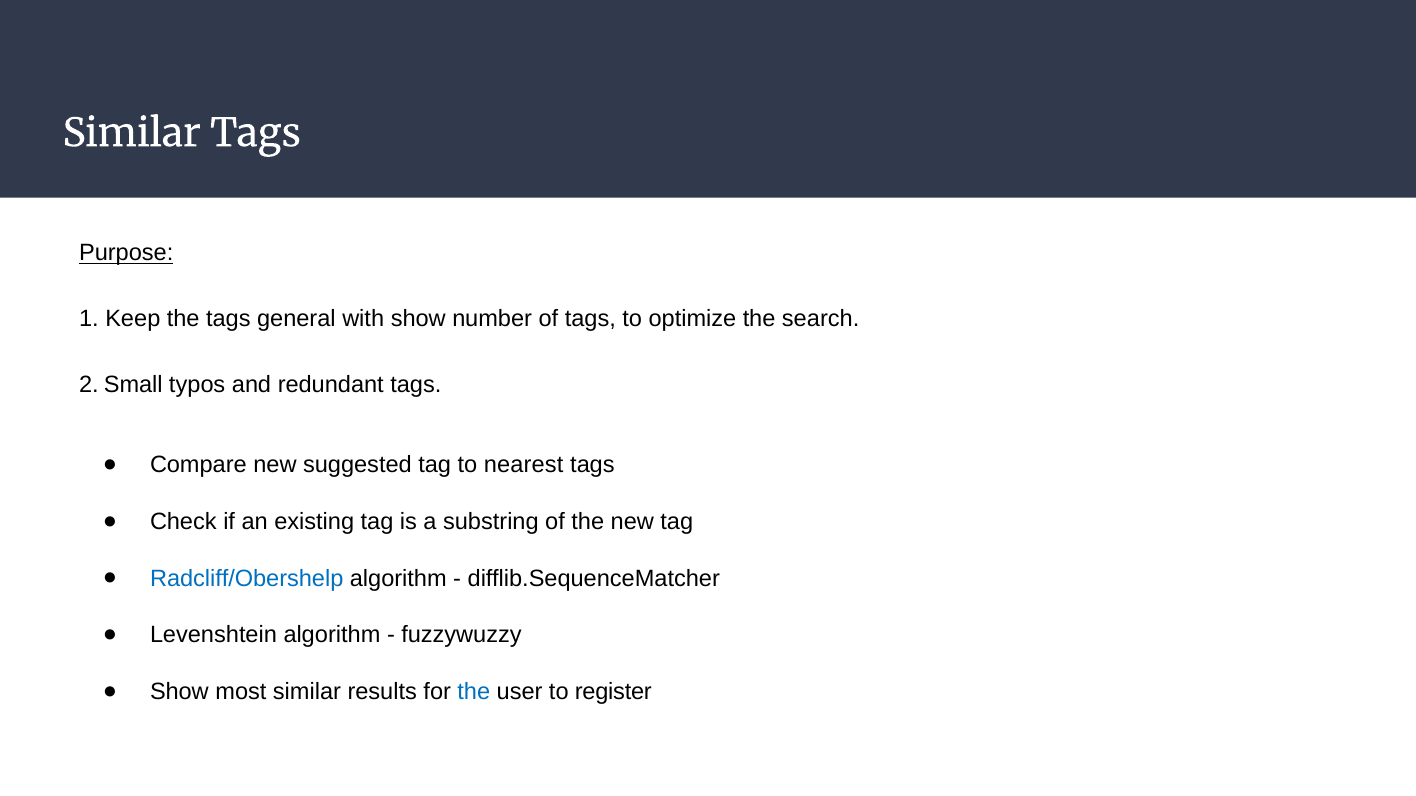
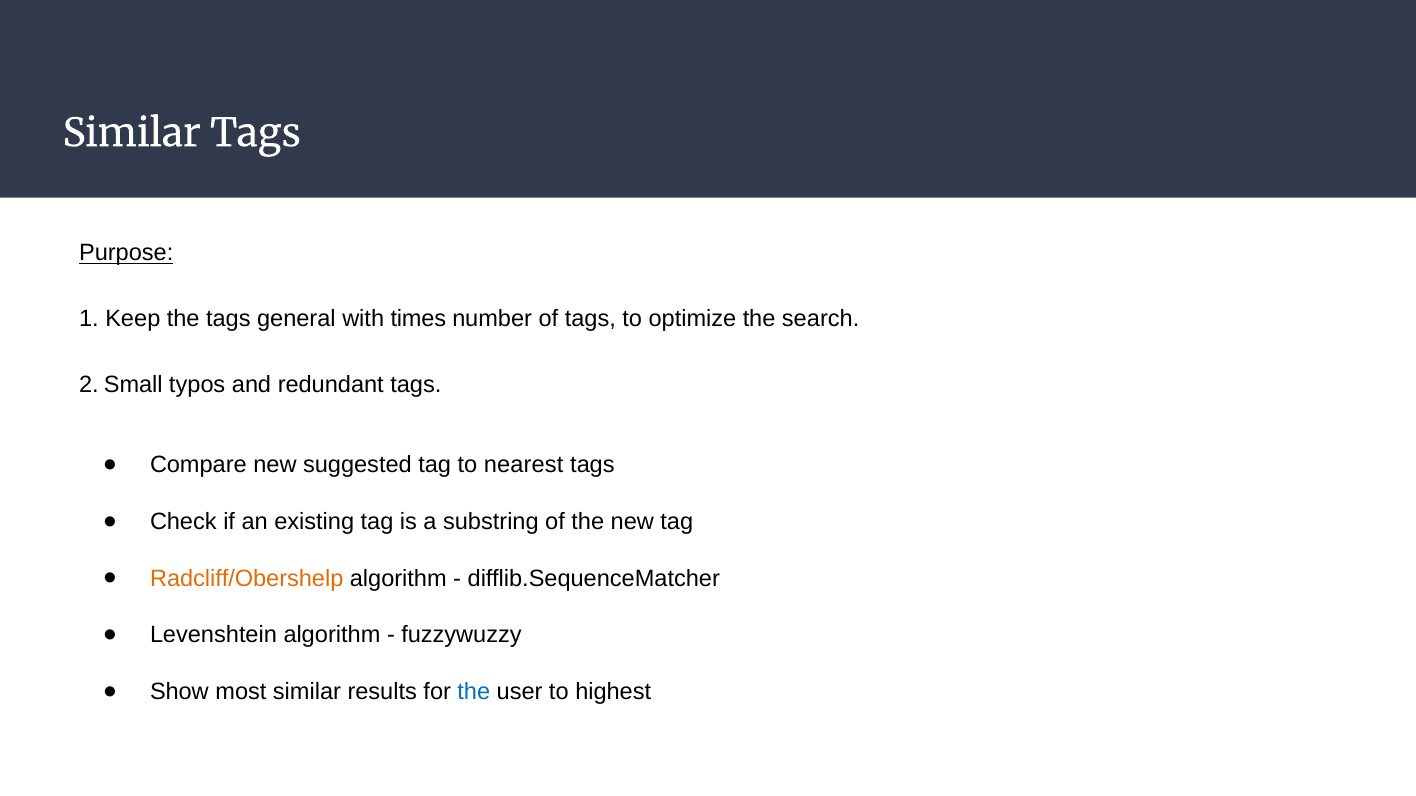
with show: show -> times (418, 319)
Radcliff/Obershelp colour: blue -> orange (247, 579)
register: register -> highest (613, 692)
